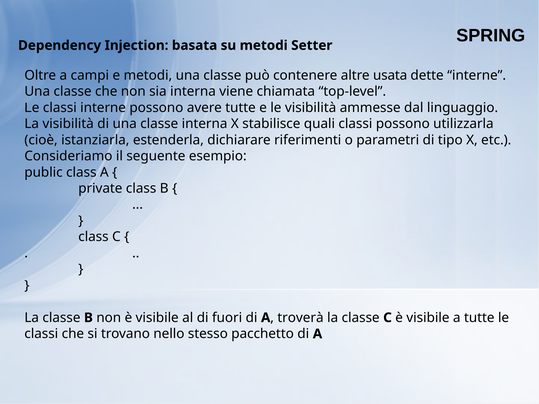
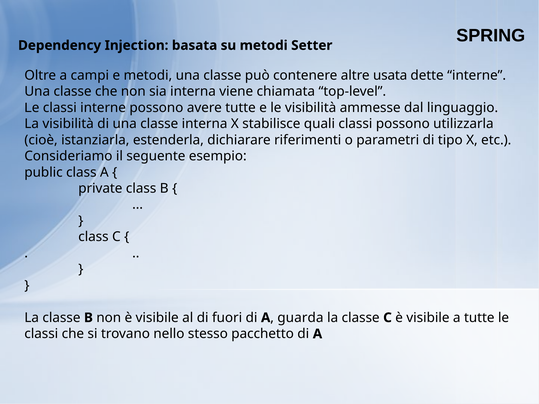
troverà: troverà -> guarda (300, 318)
